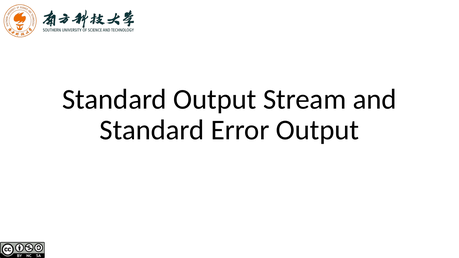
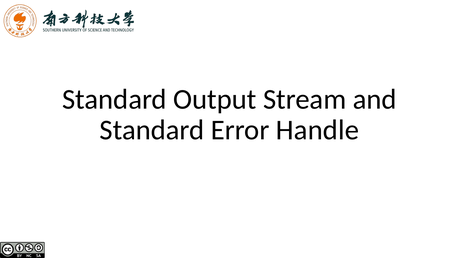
Error Output: Output -> Handle (317, 130)
